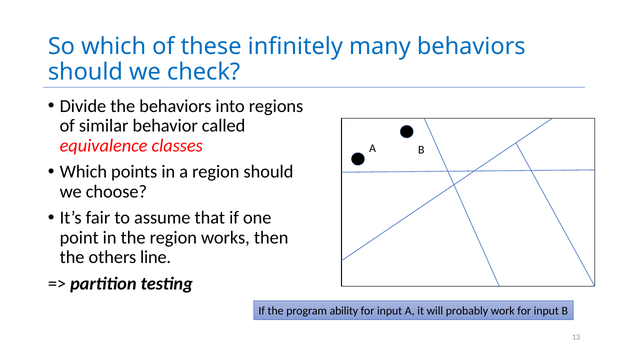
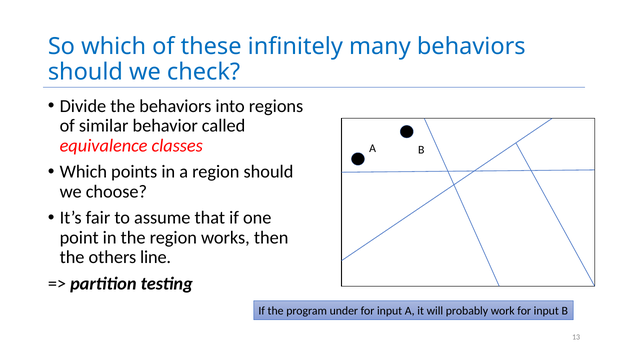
ability: ability -> under (344, 311)
